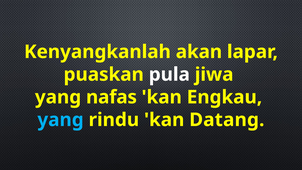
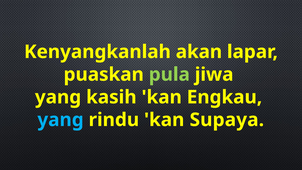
pula colour: white -> light green (169, 74)
nafas: nafas -> kasih (111, 97)
Datang: Datang -> Supaya (227, 120)
